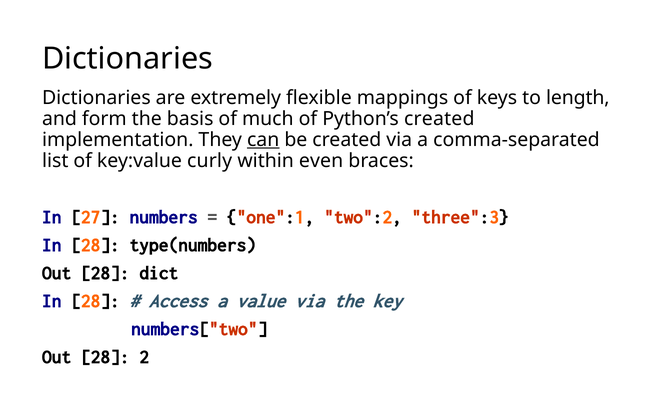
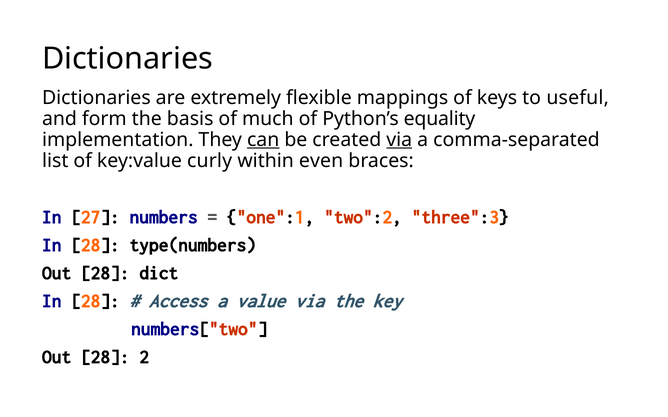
length: length -> useful (578, 98)
Python’s created: created -> equality (439, 119)
via underline: none -> present (399, 140)
